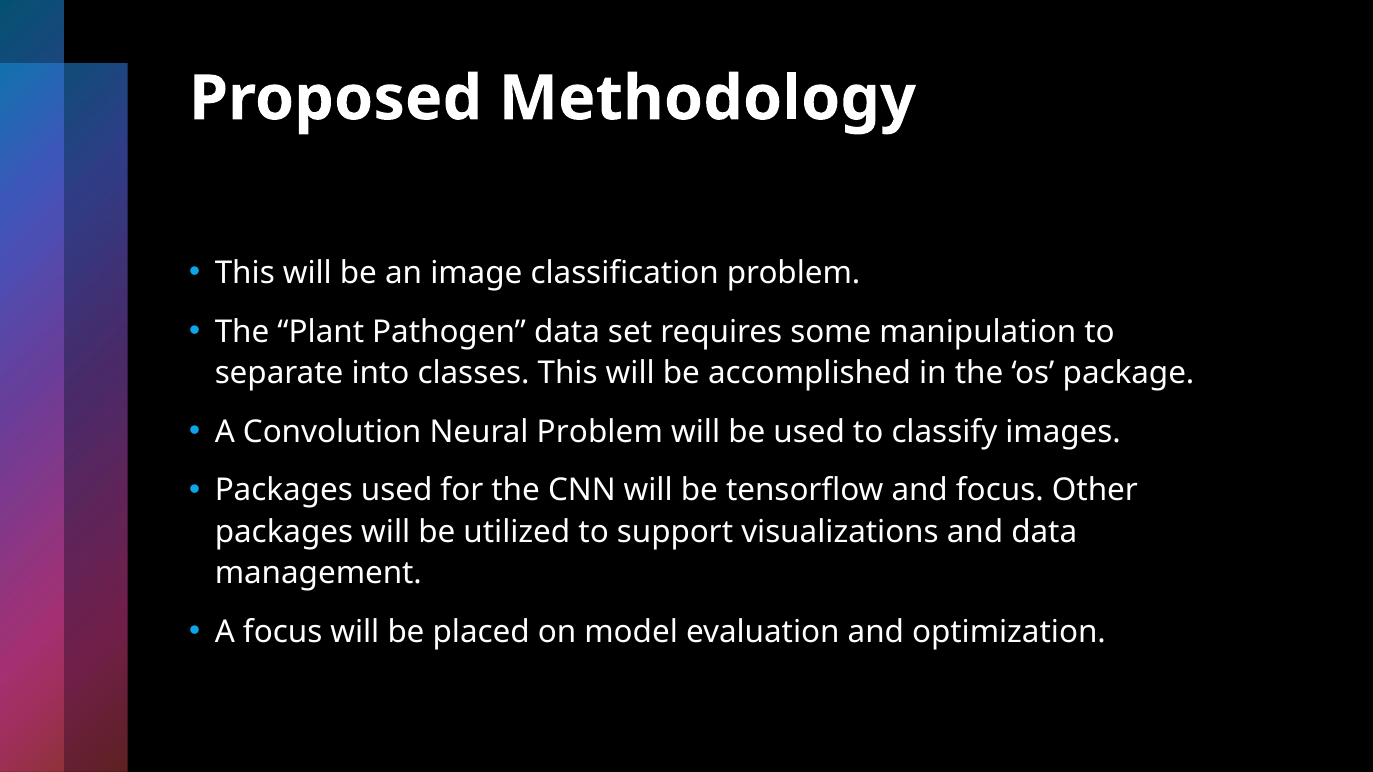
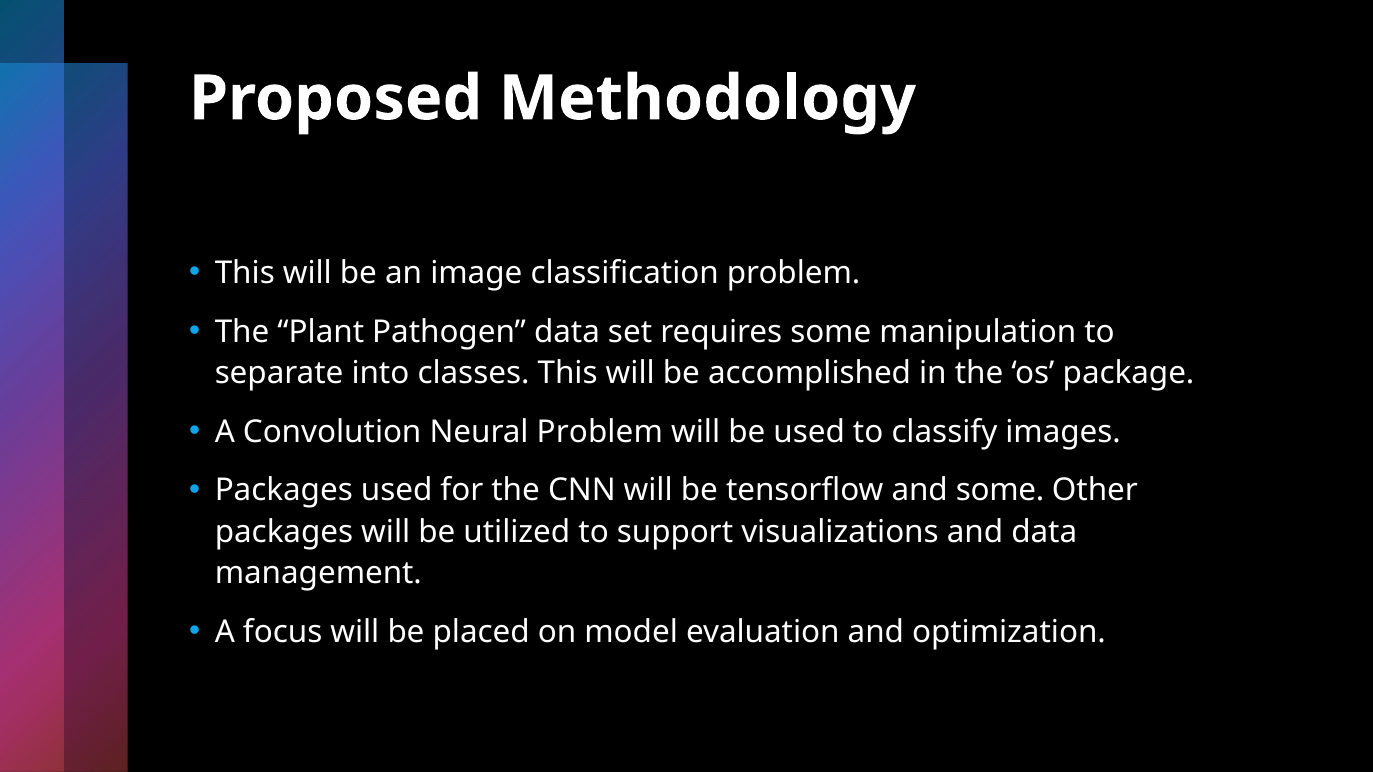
and focus: focus -> some (1000, 491)
